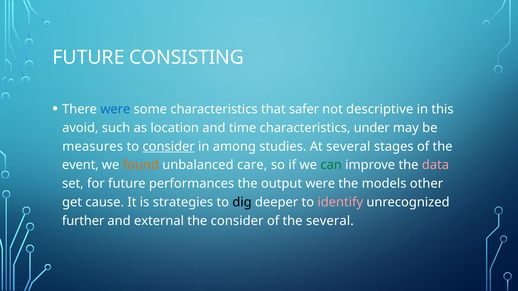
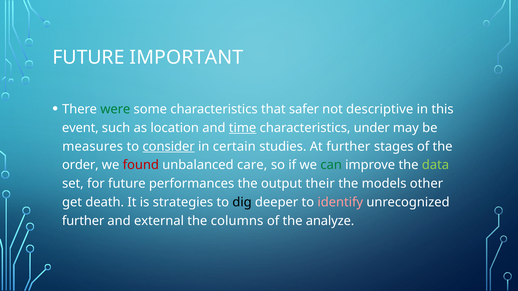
CONSISTING: CONSISTING -> IMPORTANT (186, 58)
were colour: blue -> green (115, 109)
avoid: avoid -> event (80, 128)
time underline: none -> present (243, 128)
among: among -> certain (234, 147)
At several: several -> further (348, 147)
event: event -> order (80, 165)
found colour: orange -> red (141, 165)
data colour: pink -> light green (435, 165)
output were: were -> their (320, 184)
cause: cause -> death (105, 203)
the consider: consider -> columns (237, 221)
the several: several -> analyze (330, 221)
